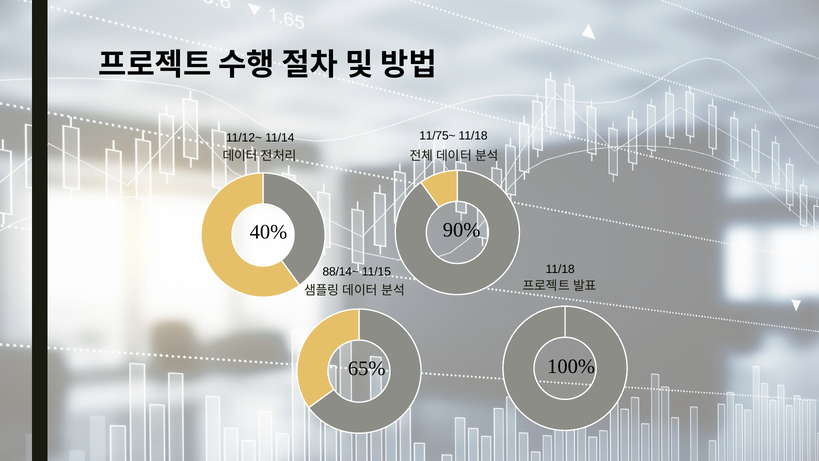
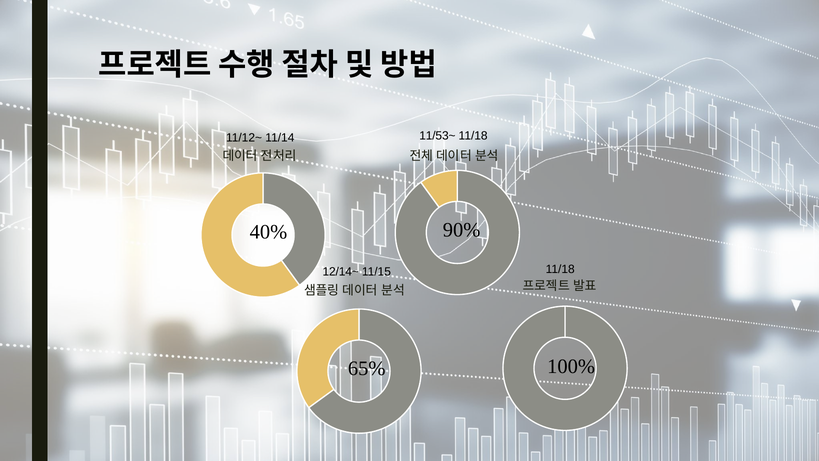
11/75~: 11/75~ -> 11/53~ (437, 136)
88/14~: 88/14~ -> 12/14~ (341, 272)
